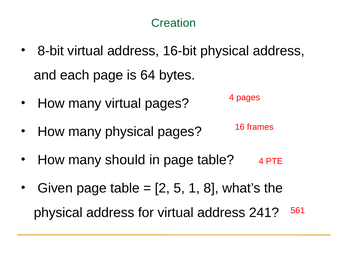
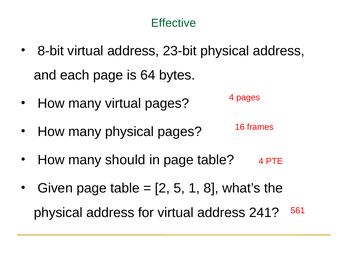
Creation: Creation -> Effective (174, 23)
16-bit: 16-bit -> 23-bit (180, 51)
